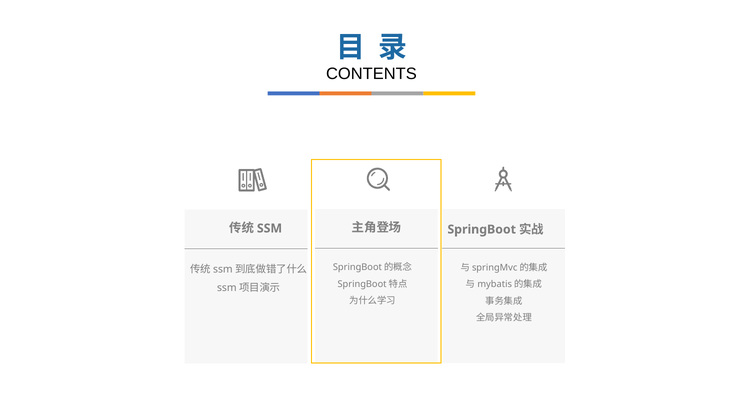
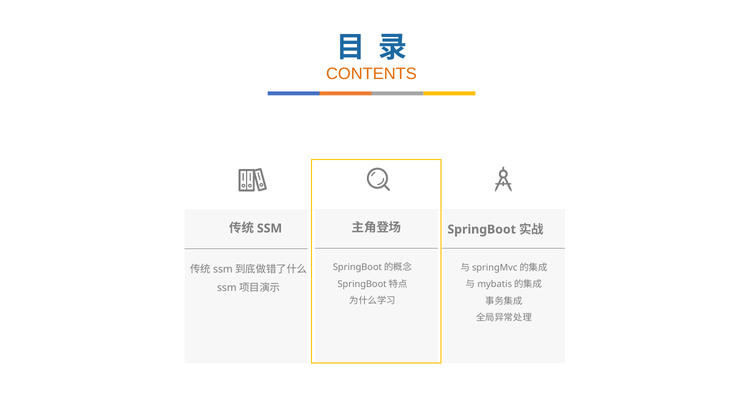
CONTENTS colour: black -> orange (371, 74)
